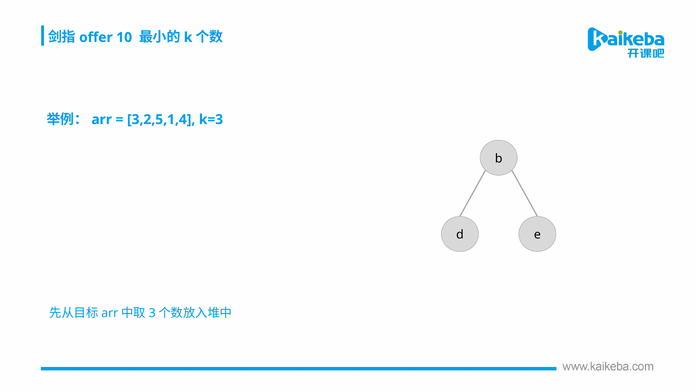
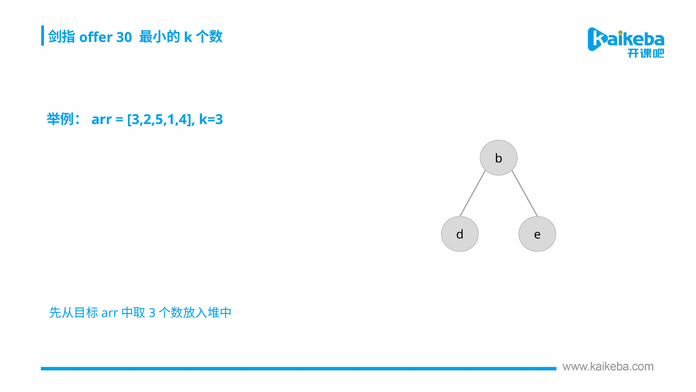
10: 10 -> 30 (124, 37)
